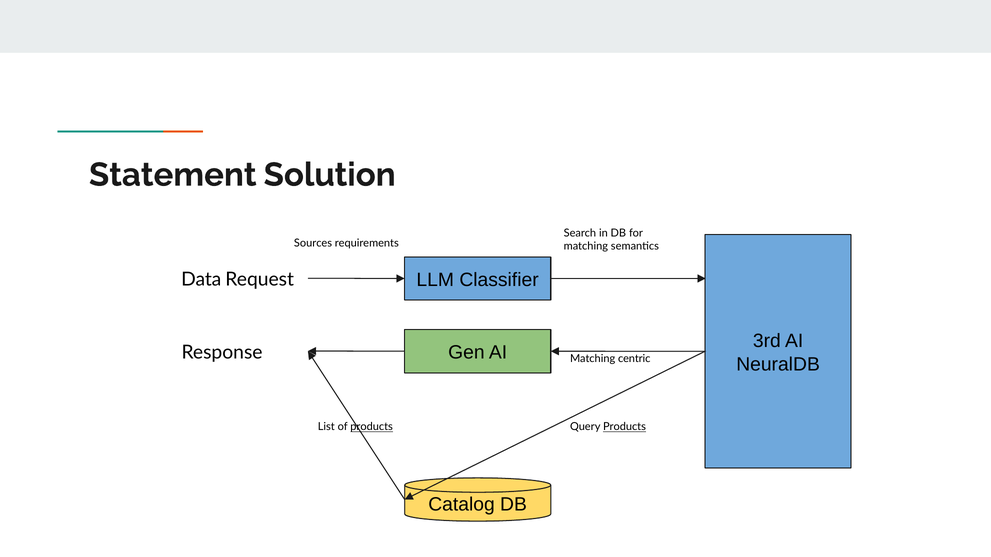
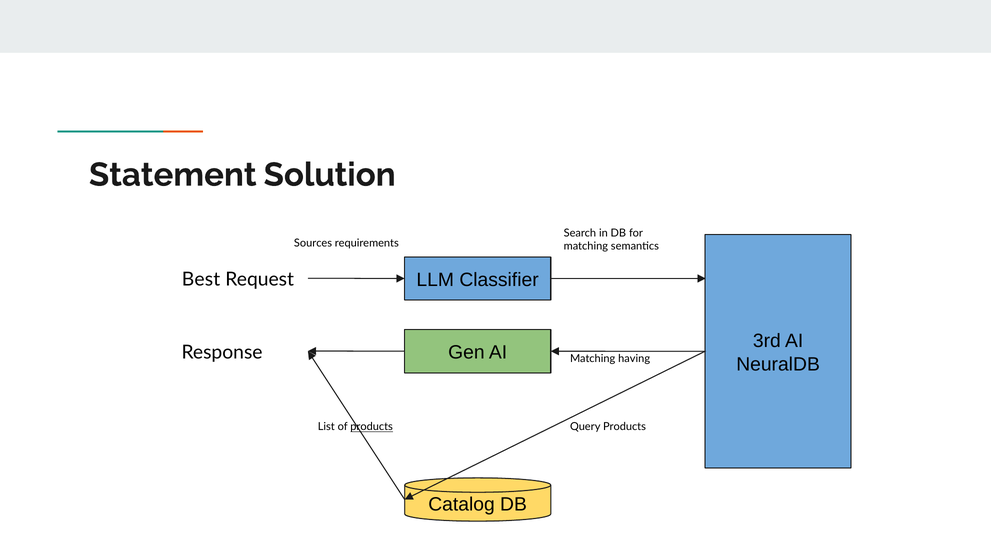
Data: Data -> Best (201, 280)
centric: centric -> having (634, 359)
Products underline: present -> none (624, 427)
